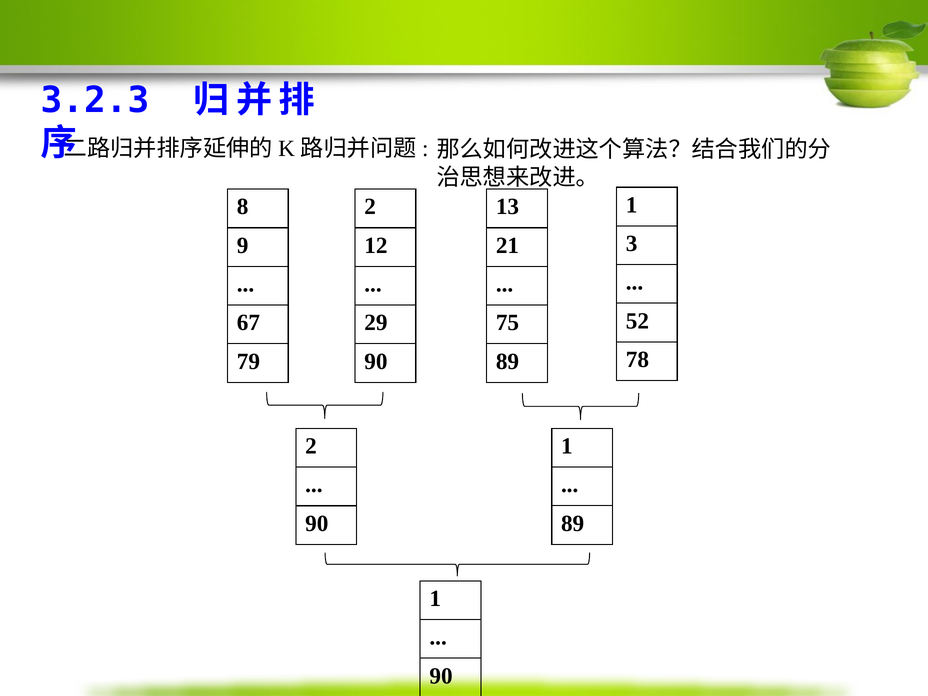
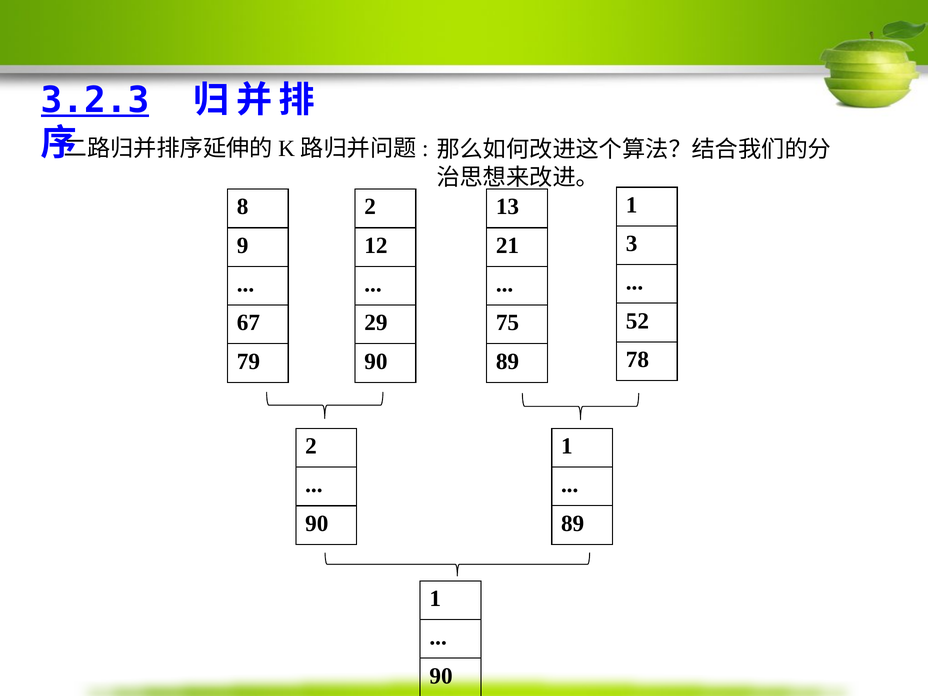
3.2.3 underline: none -> present (95, 100)
